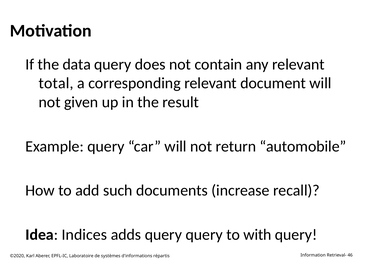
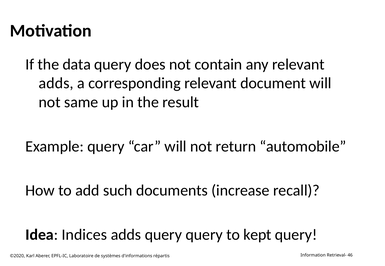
total: total -> adds (56, 83)
given: given -> same (81, 102)
with: with -> kept (257, 235)
